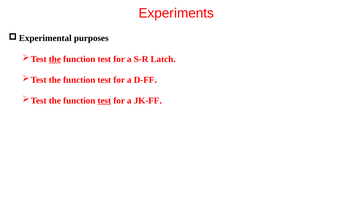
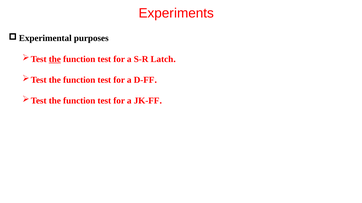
test underline: present -> none (104, 101)
